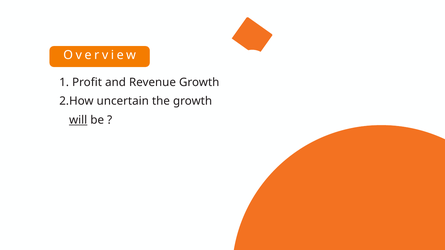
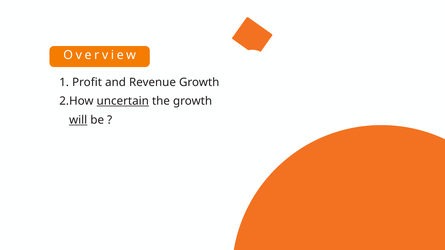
uncertain underline: none -> present (123, 101)
